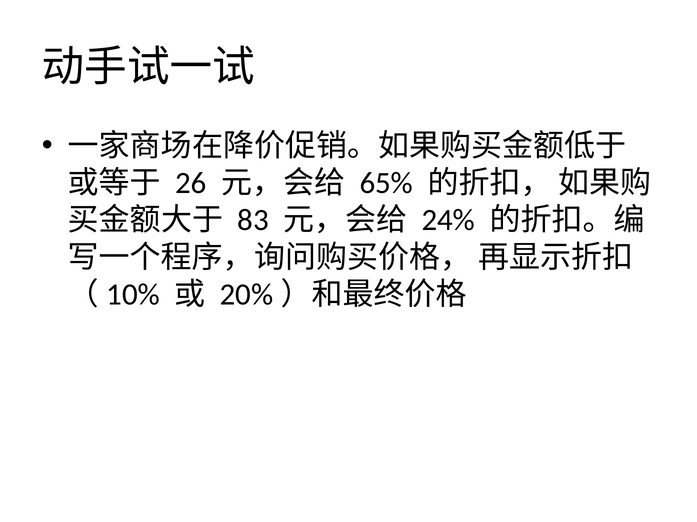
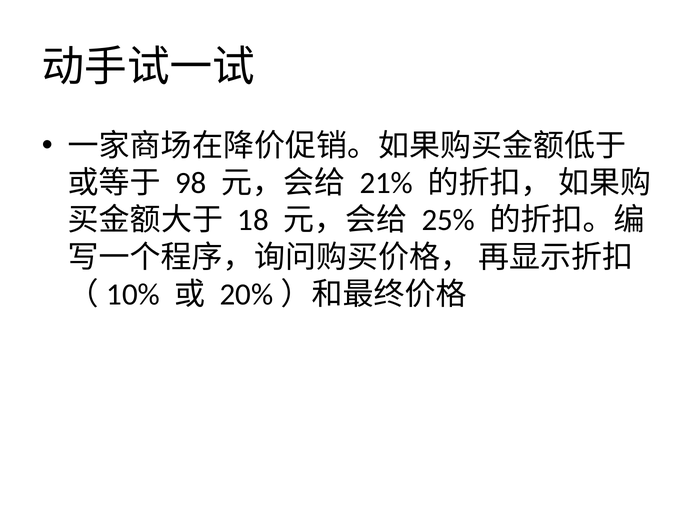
26: 26 -> 98 (191, 183)
65%: 65% -> 21% (386, 183)
83: 83 -> 18 (253, 221)
24%: 24% -> 25% (448, 221)
